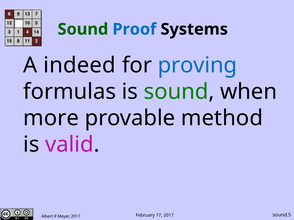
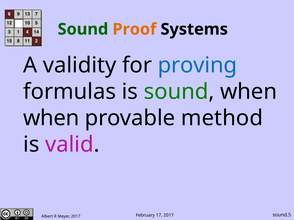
Proof colour: blue -> orange (134, 29)
indeed: indeed -> validity (80, 65)
more: more -> when (51, 118)
